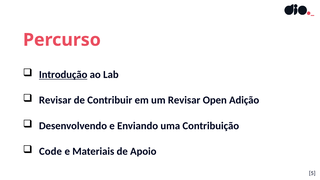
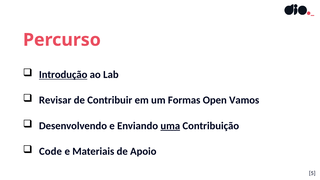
um Revisar: Revisar -> Formas (184, 100)
Adição: Adição -> Vamos (244, 100)
uma underline: none -> present (170, 126)
